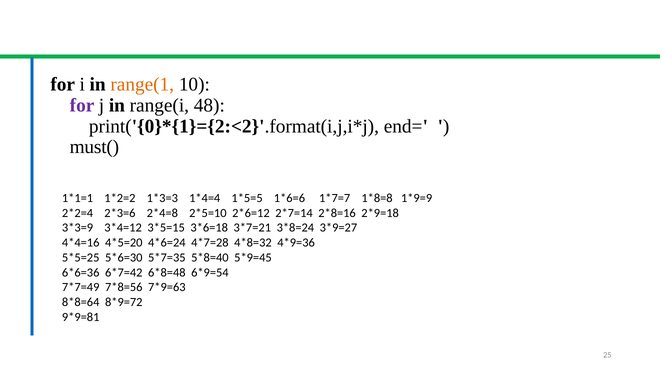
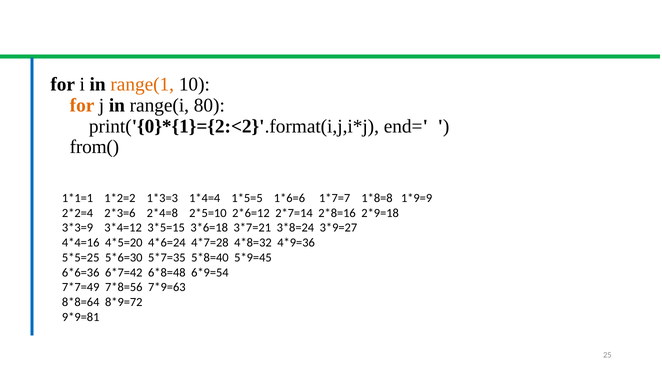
for colour: purple -> orange (82, 105)
48: 48 -> 80 (209, 105)
must(: must( -> from( (94, 147)
